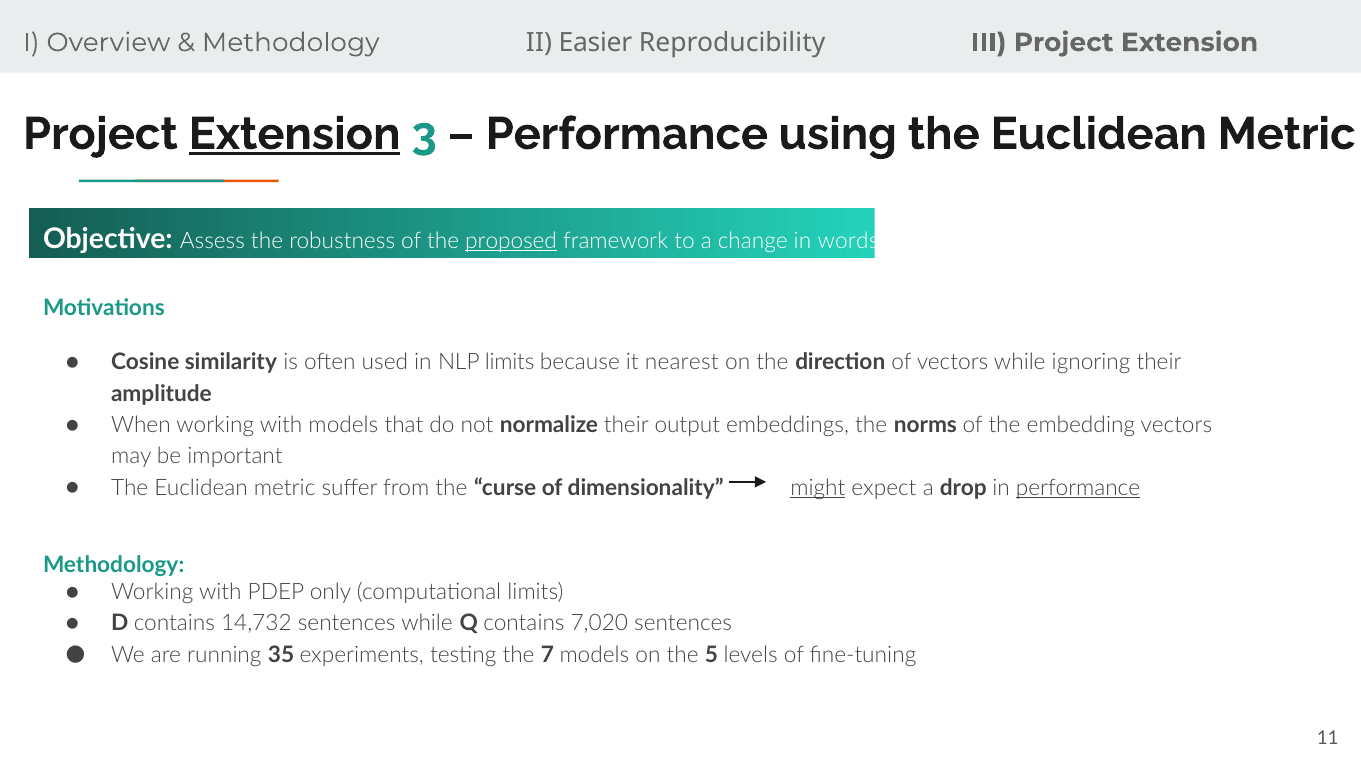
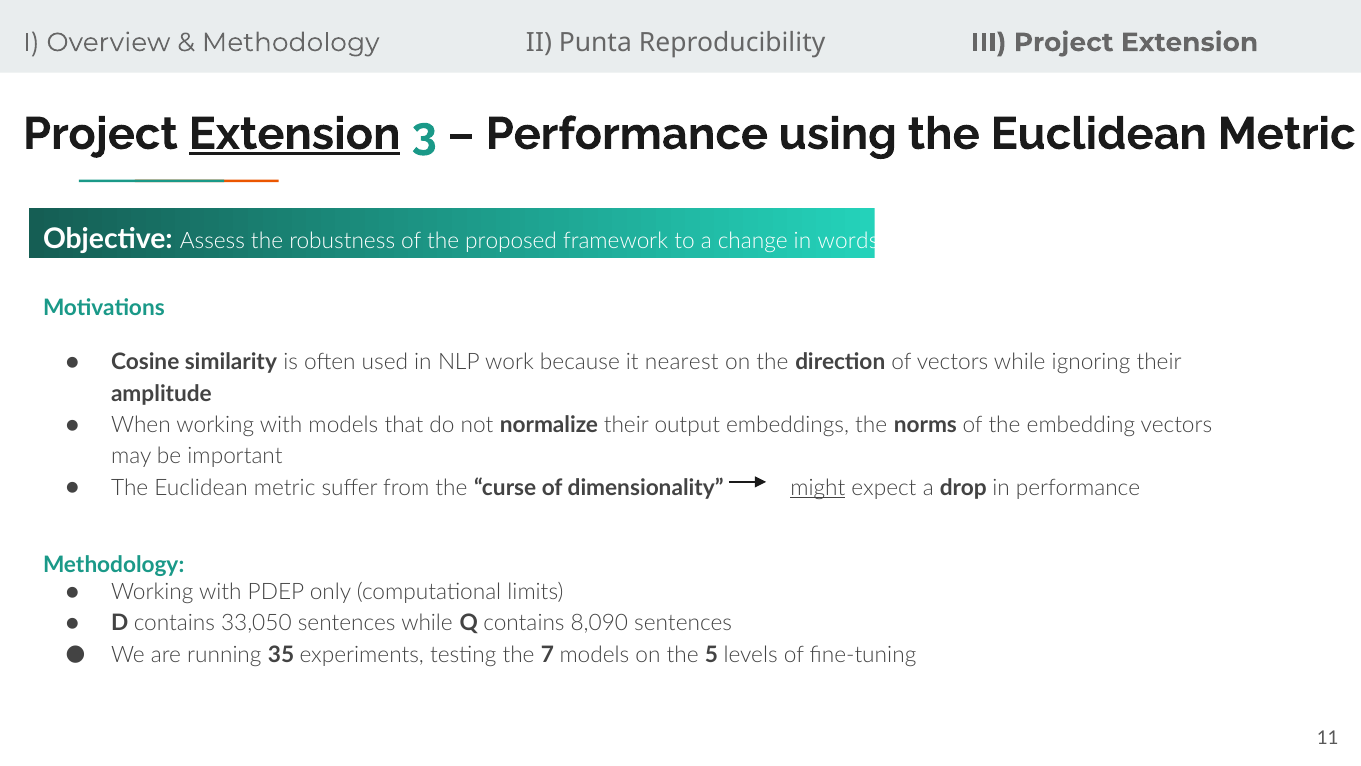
Easier: Easier -> Punta (595, 42)
proposed underline: present -> none (511, 241)
NLP limits: limits -> work (509, 362)
performance underline: present -> none (1078, 487)
14,732: 14,732 -> 33,050 (256, 623)
7,020: 7,020 -> 8,090 (599, 623)
